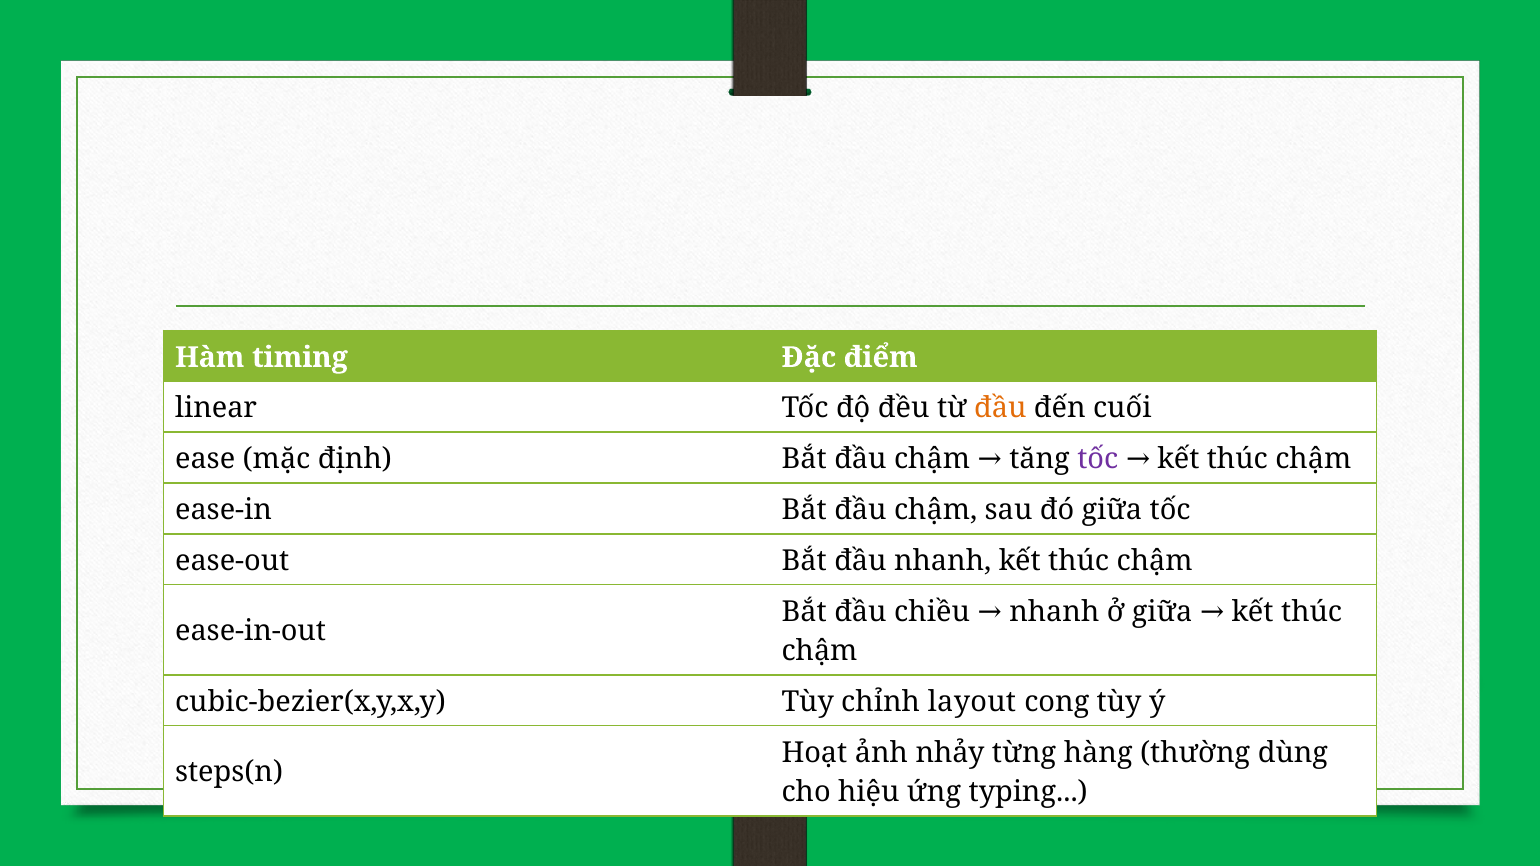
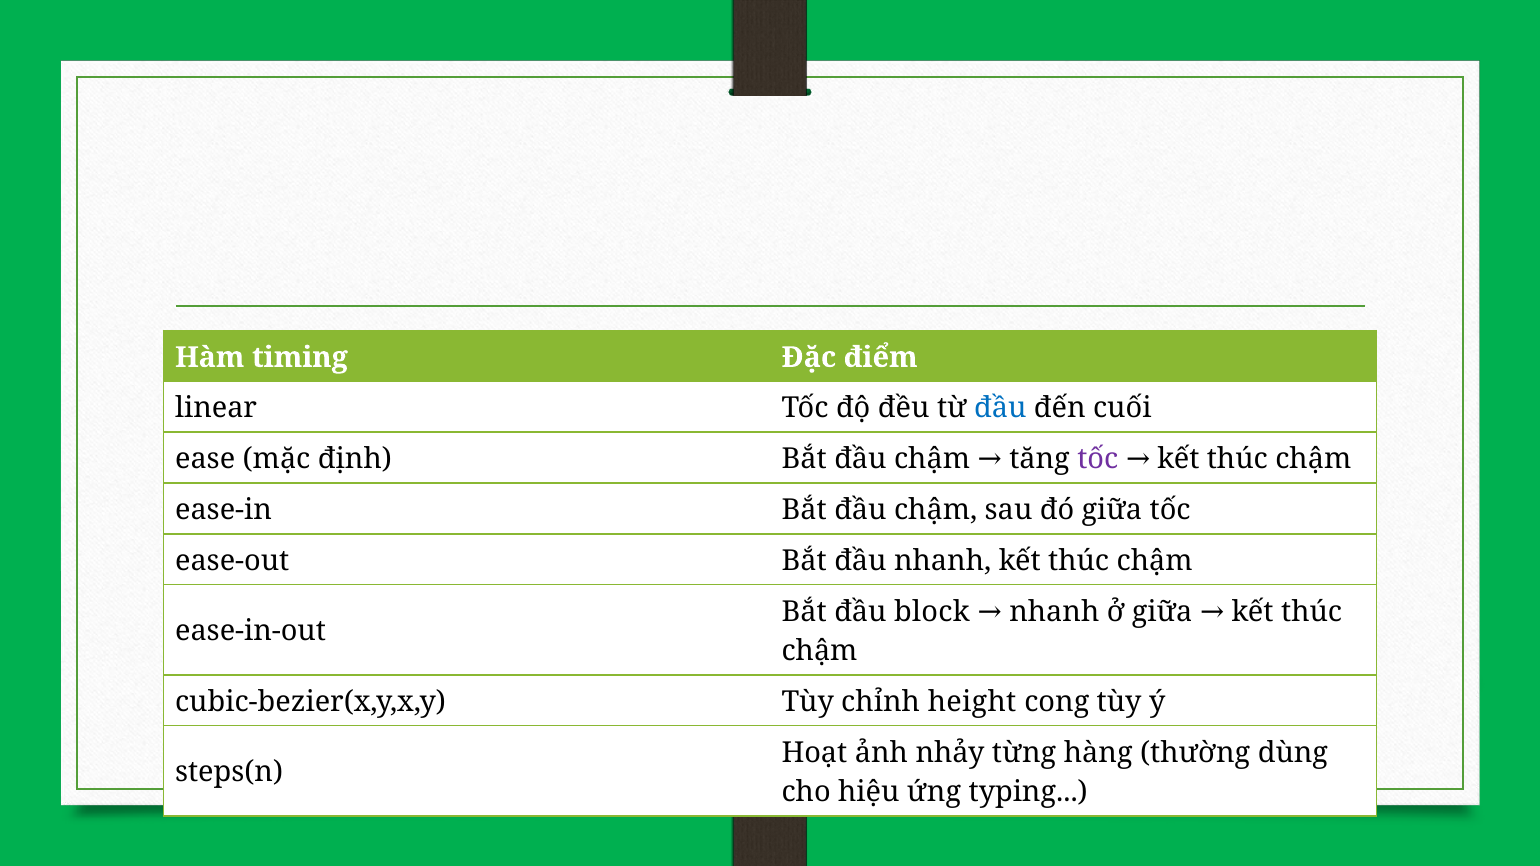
đầu colour: orange -> blue (1000, 408)
chiều: chiều -> block (932, 612)
layout: layout -> height (972, 702)
